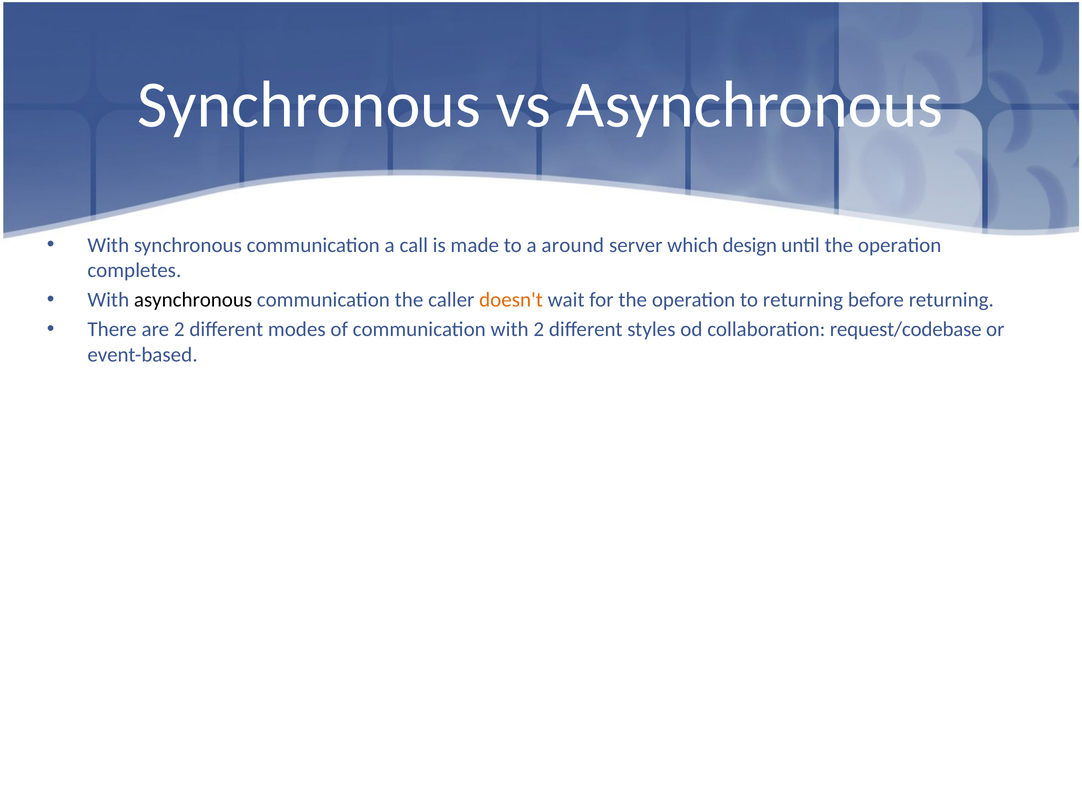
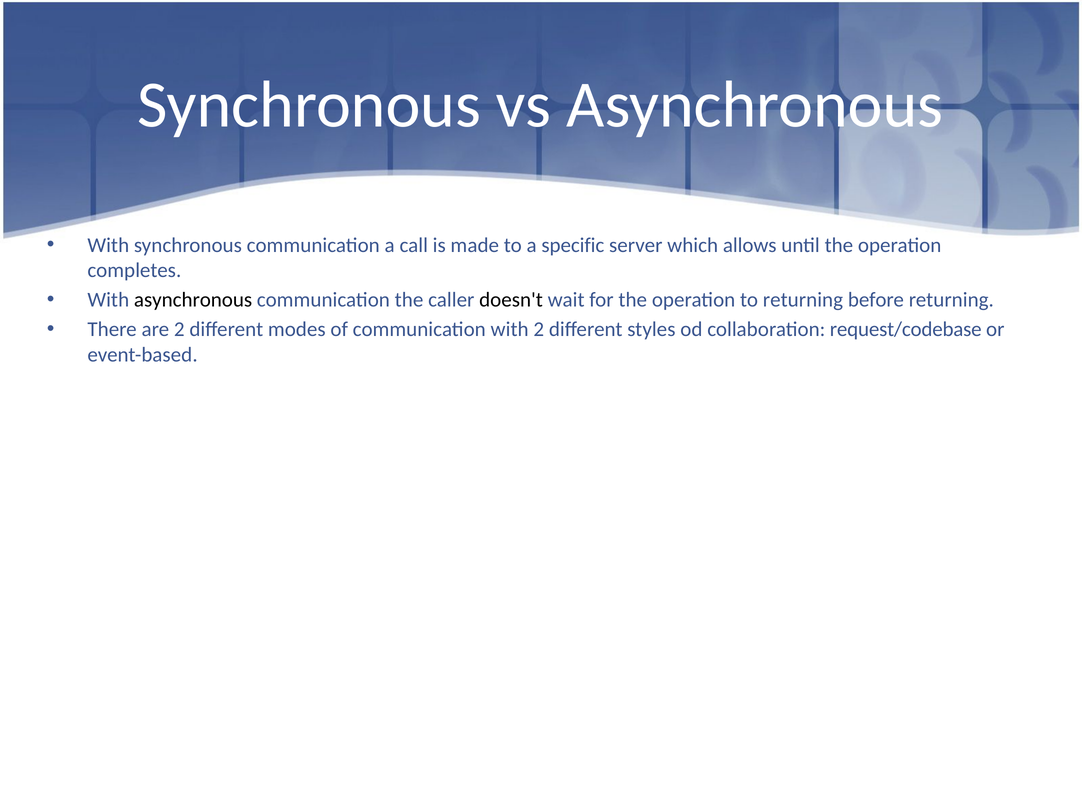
around: around -> specific (573, 245)
design: design -> allows (750, 245)
doesn't colour: orange -> black (511, 300)
